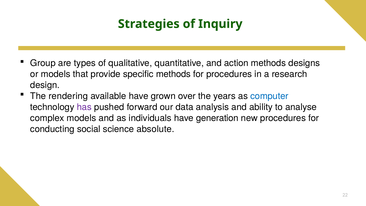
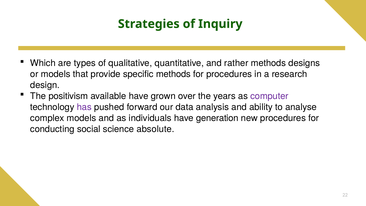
Group: Group -> Which (43, 63)
action: action -> rather (236, 63)
rendering: rendering -> positivism (68, 96)
computer colour: blue -> purple (269, 96)
